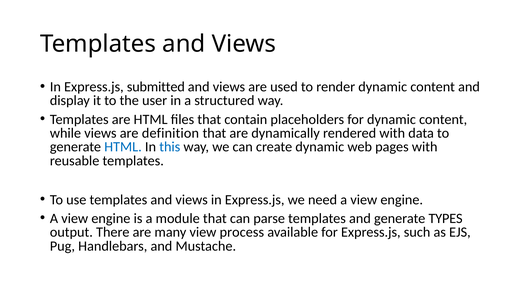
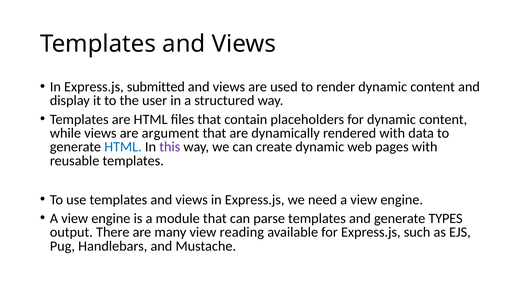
definition: definition -> argument (170, 133)
this colour: blue -> purple (170, 147)
process: process -> reading (242, 232)
